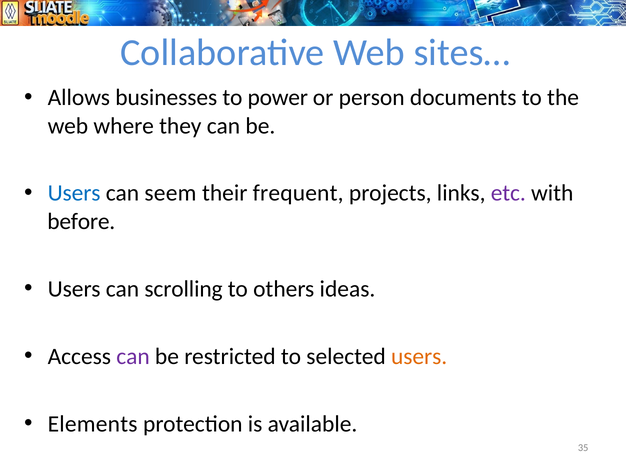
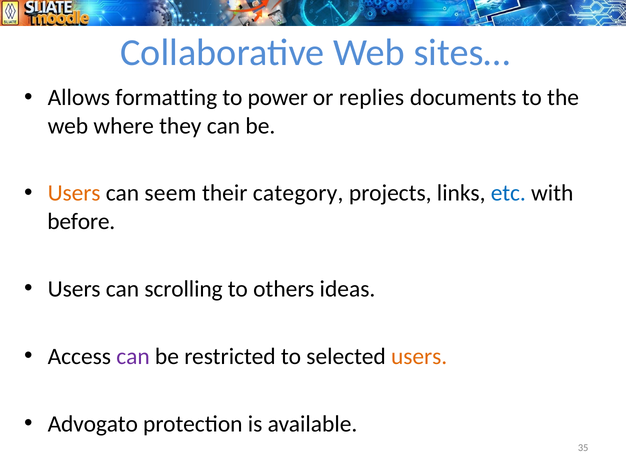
businesses: businesses -> formatting (166, 98)
person: person -> replies (372, 98)
Users colour: blue -> orange (74, 193)
frequent: frequent -> category (298, 193)
etc colour: purple -> blue (508, 193)
Elements: Elements -> Advogato (93, 424)
